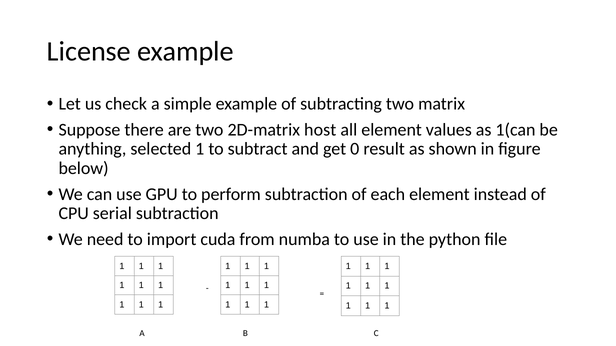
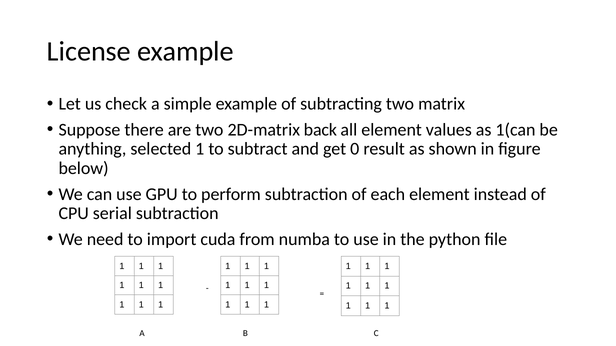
host: host -> back (320, 130)
